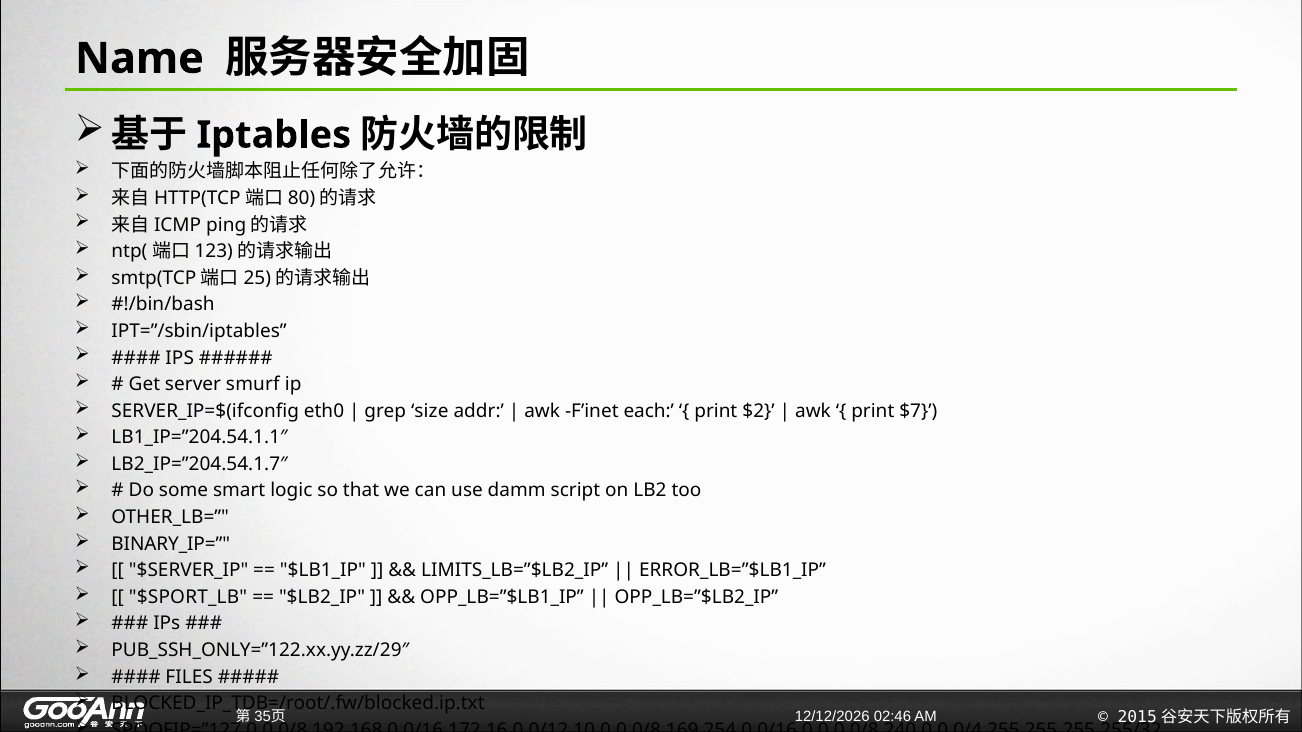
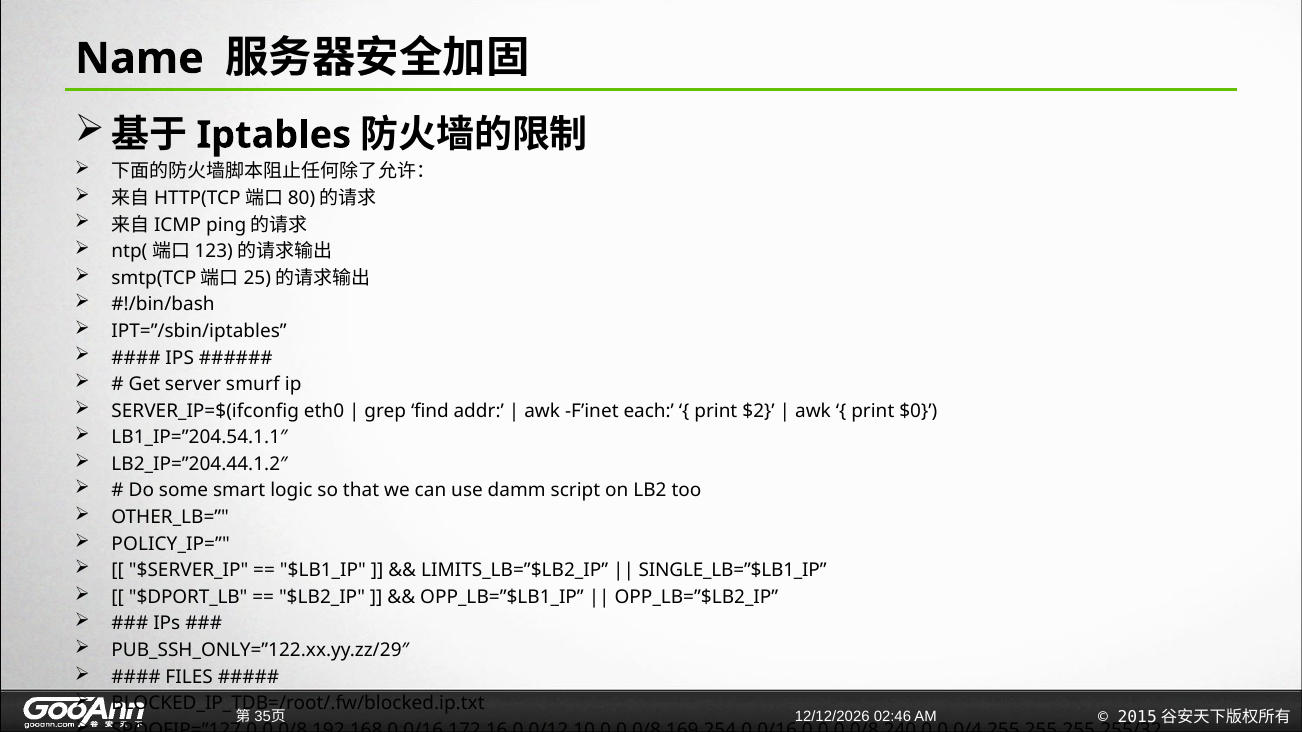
size: size -> find (430, 411)
$7: $7 -> $0 (918, 411)
LB2_IP=”204.54.1.7″: LB2_IP=”204.54.1.7″ -> LB2_IP=”204.44.1.2″ (200, 464)
BINARY_IP=: BINARY_IP= -> POLICY_IP= (171, 544)
ERROR_LB=”$LB1_IP: ERROR_LB=”$LB1_IP -> SINGLE_LB=”$LB1_IP (733, 571)
$SPORT_LB: $SPORT_LB -> $DPORT_LB (188, 597)
